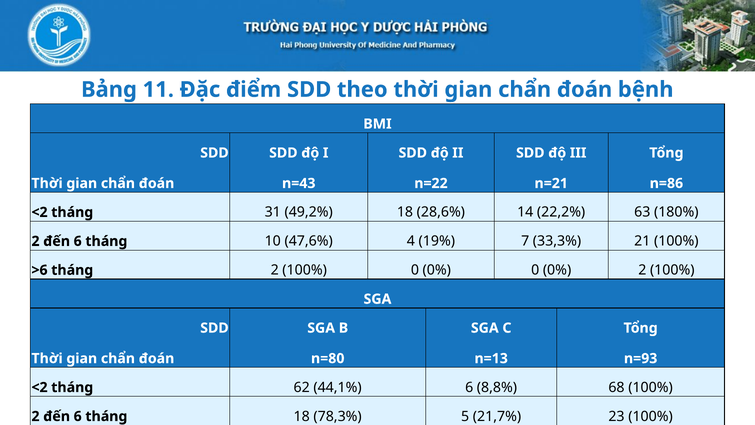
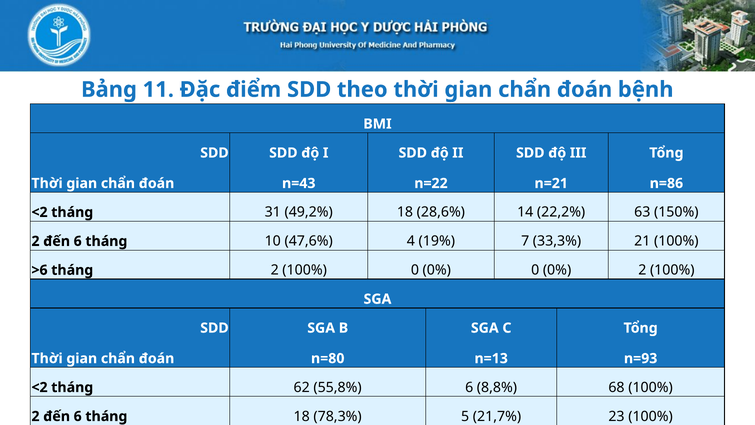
180%: 180% -> 150% (676, 212)
44,1%: 44,1% -> 55,8% (338, 387)
